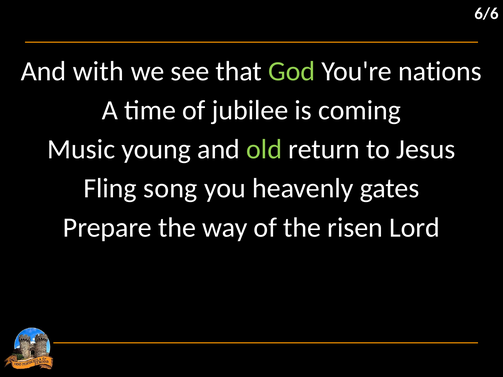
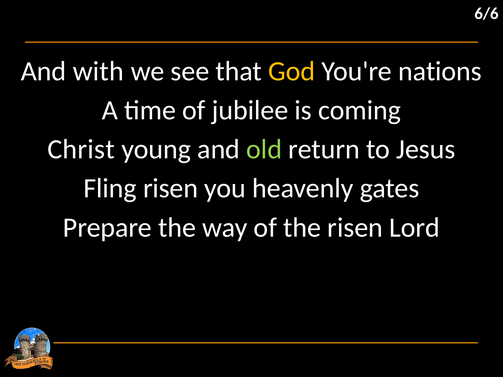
God colour: light green -> yellow (292, 71)
Music: Music -> Christ (81, 149)
Fling song: song -> risen (171, 189)
